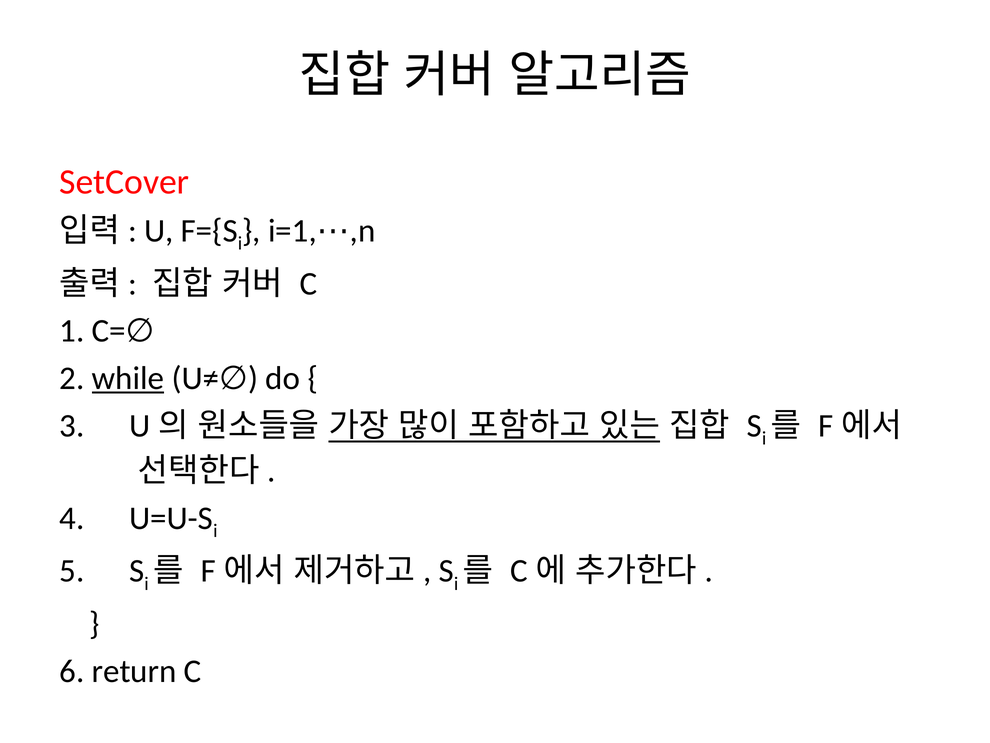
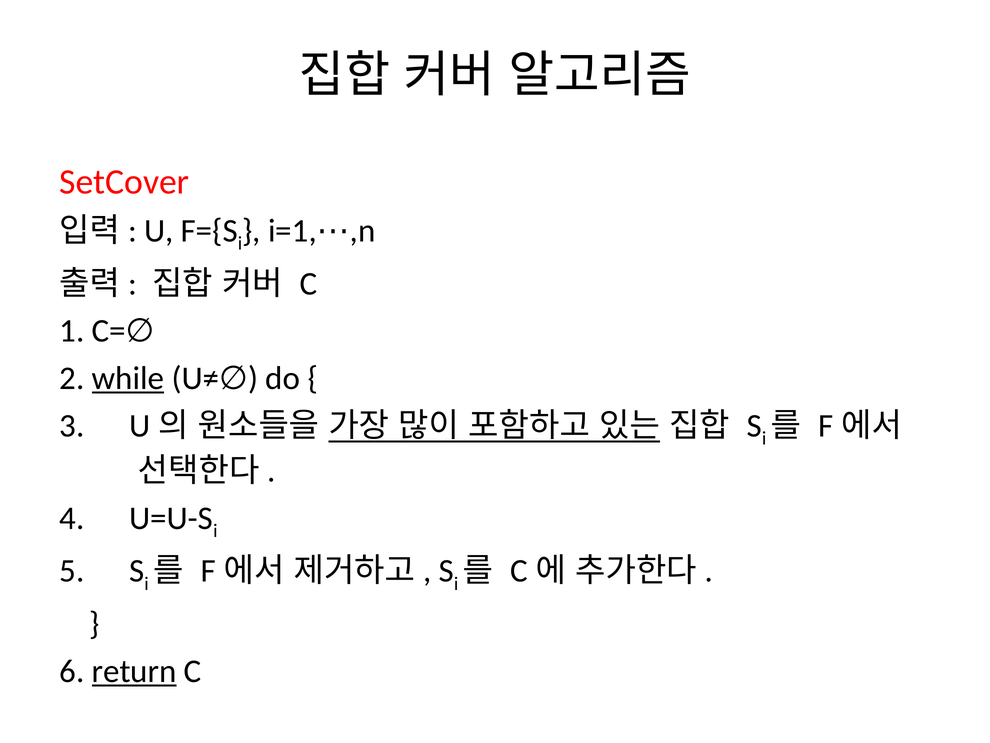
return underline: none -> present (134, 671)
